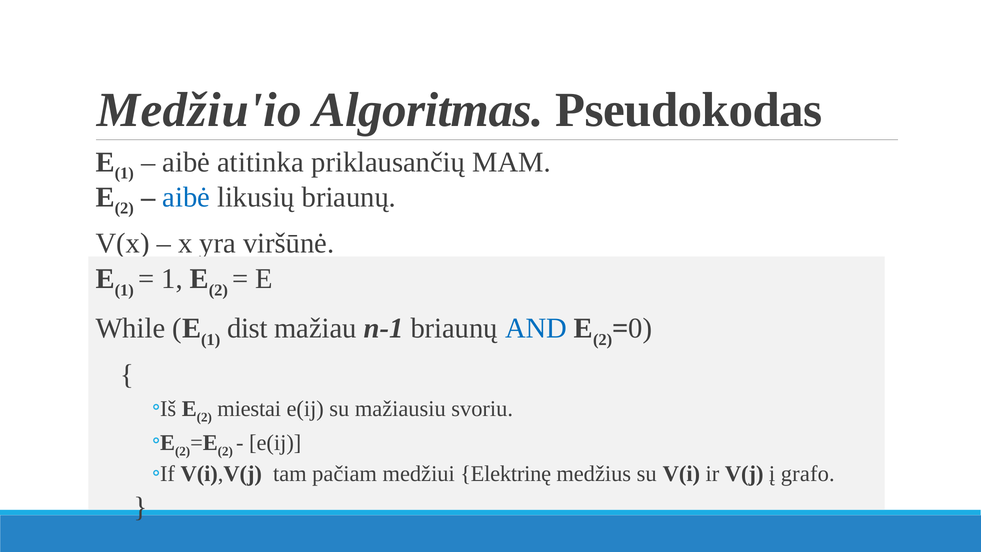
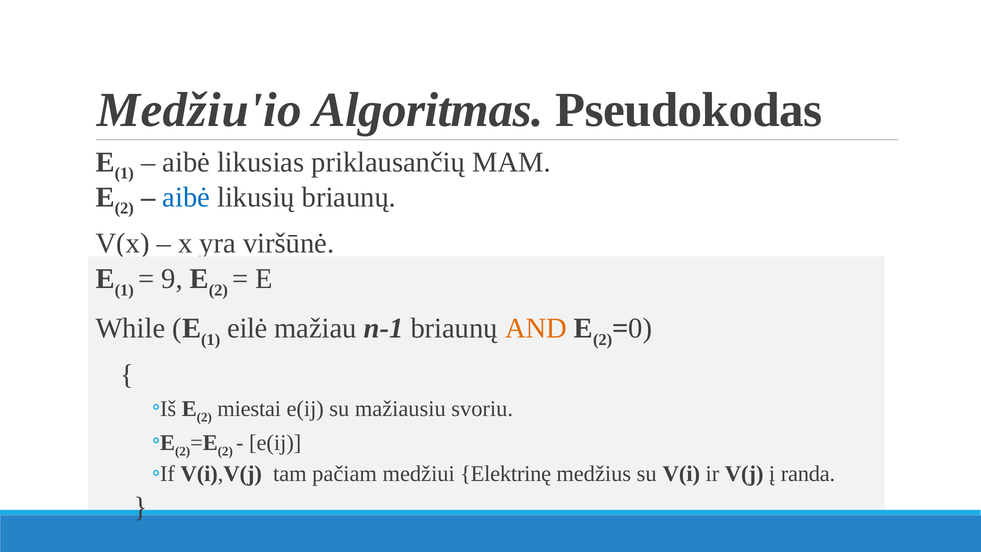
atitinka: atitinka -> likusias (261, 162)
1: 1 -> 9 (172, 279)
dist: dist -> eilė (247, 328)
AND colour: blue -> orange (536, 328)
grafo: grafo -> randa (808, 474)
